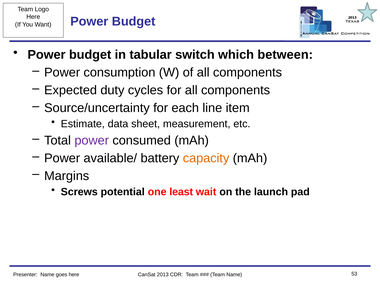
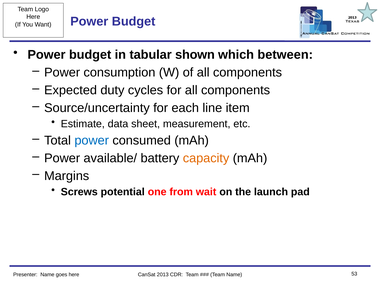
switch: switch -> shown (195, 55)
power colour: purple -> blue (92, 140)
least: least -> from (181, 192)
